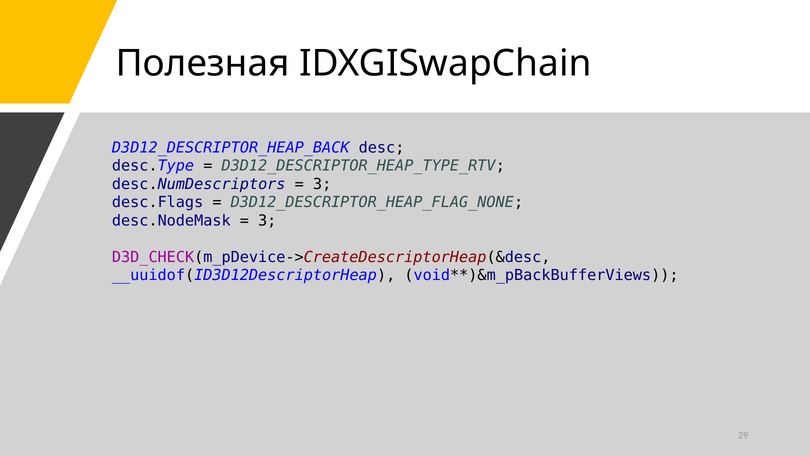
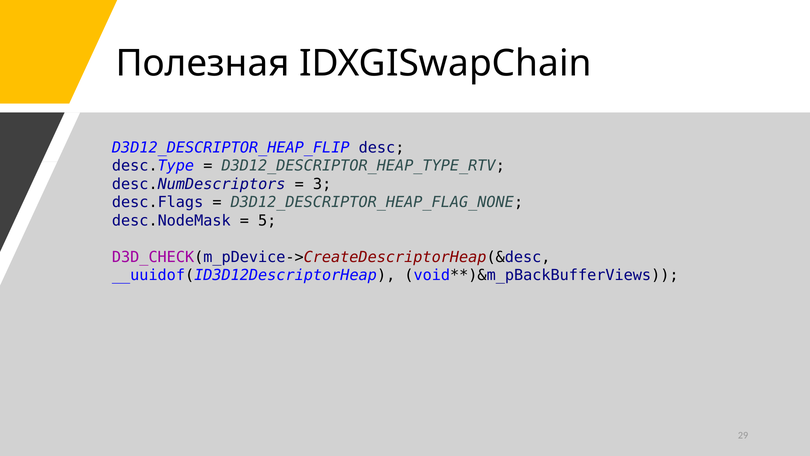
D3D12_DESCRIPTOR_HEAP_BACK: D3D12_DESCRIPTOR_HEAP_BACK -> D3D12_DESCRIPTOR_HEAP_FLIP (231, 148)
3: 3 -> 5 (267, 221)
